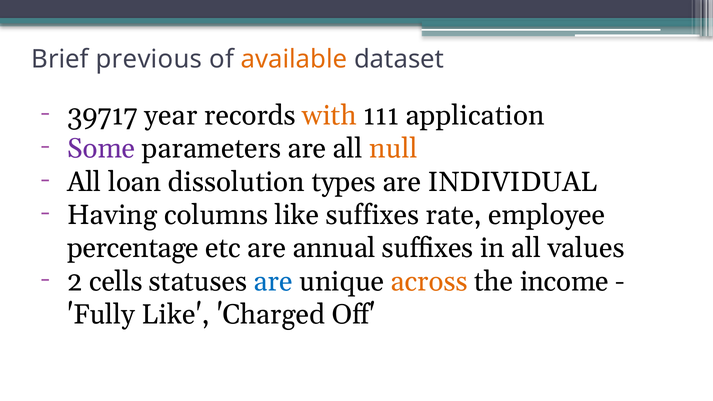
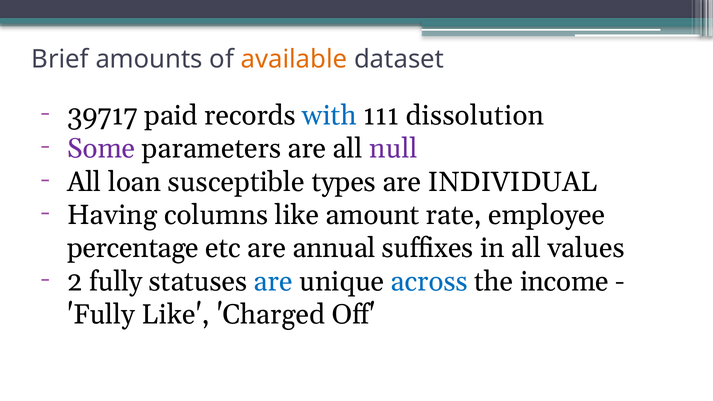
previous: previous -> amounts (149, 59)
year: year -> paid (171, 116)
with colour: orange -> blue (330, 116)
application: application -> dissolution (475, 116)
null colour: orange -> purple (393, 149)
dissolution: dissolution -> susceptible (236, 182)
like suffixes: suffixes -> amount (373, 215)
2 cells: cells -> fully (116, 282)
across colour: orange -> blue (429, 282)
